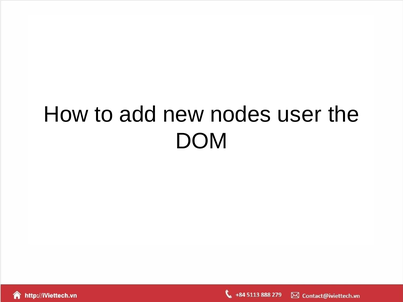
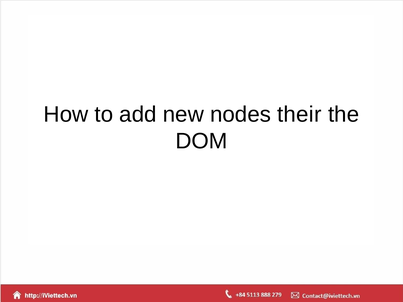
user: user -> their (299, 114)
